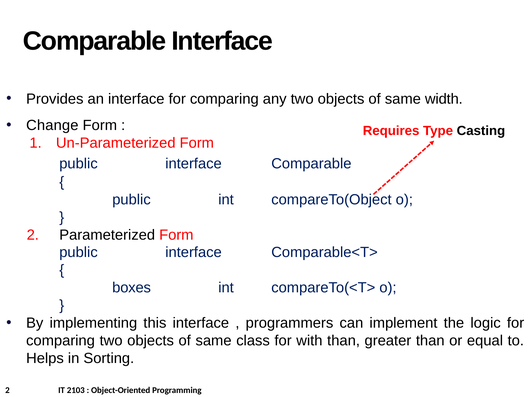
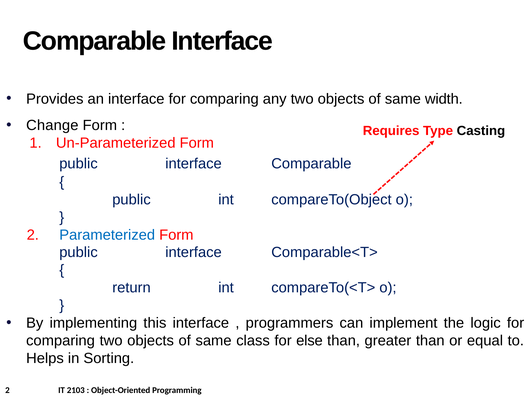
Parameterized colour: black -> blue (107, 235)
boxes: boxes -> return (131, 288)
with: with -> else (309, 341)
